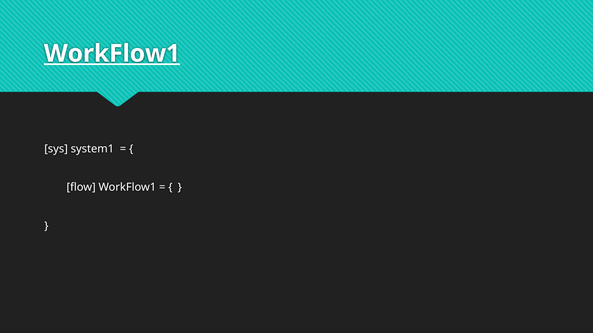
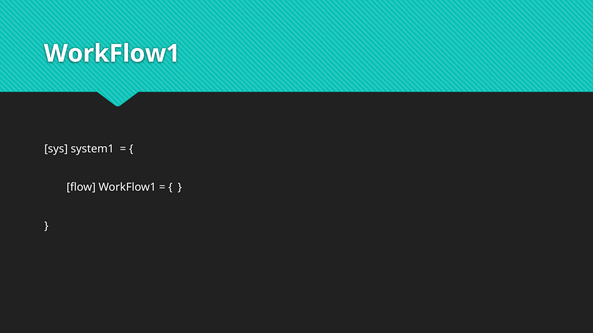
WorkFlow1 underline: present -> none (112, 54)
